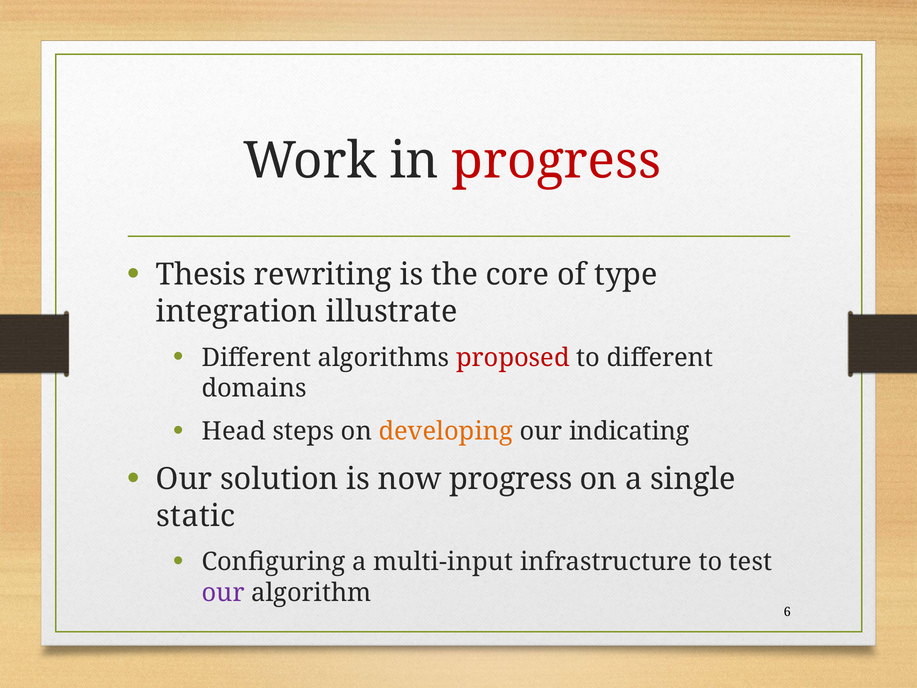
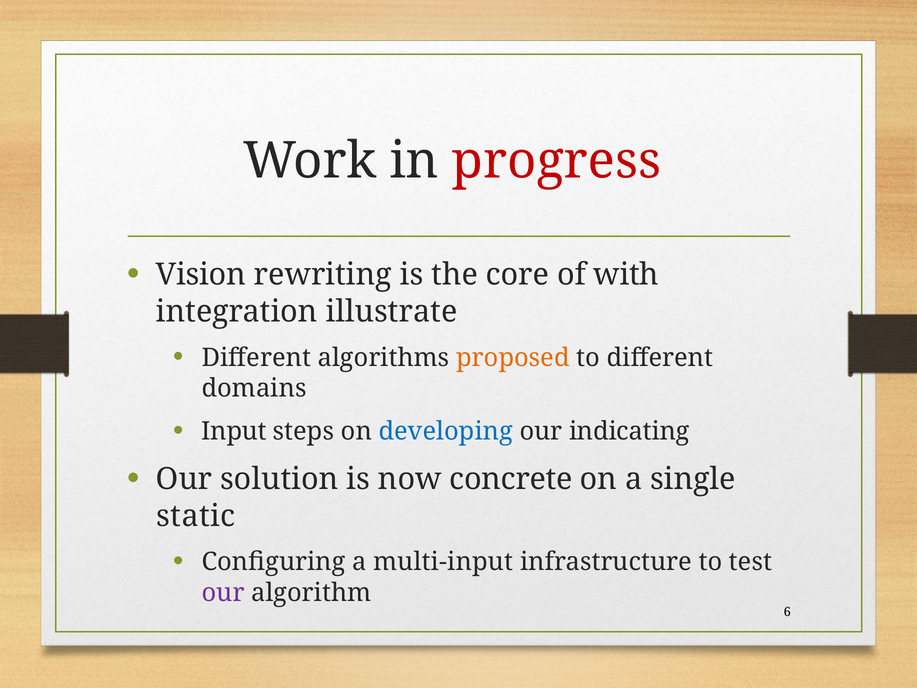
Thesis: Thesis -> Vision (201, 275)
type: type -> with (626, 275)
proposed colour: red -> orange (513, 357)
Head: Head -> Input (234, 431)
developing colour: orange -> blue (446, 431)
now progress: progress -> concrete (511, 479)
